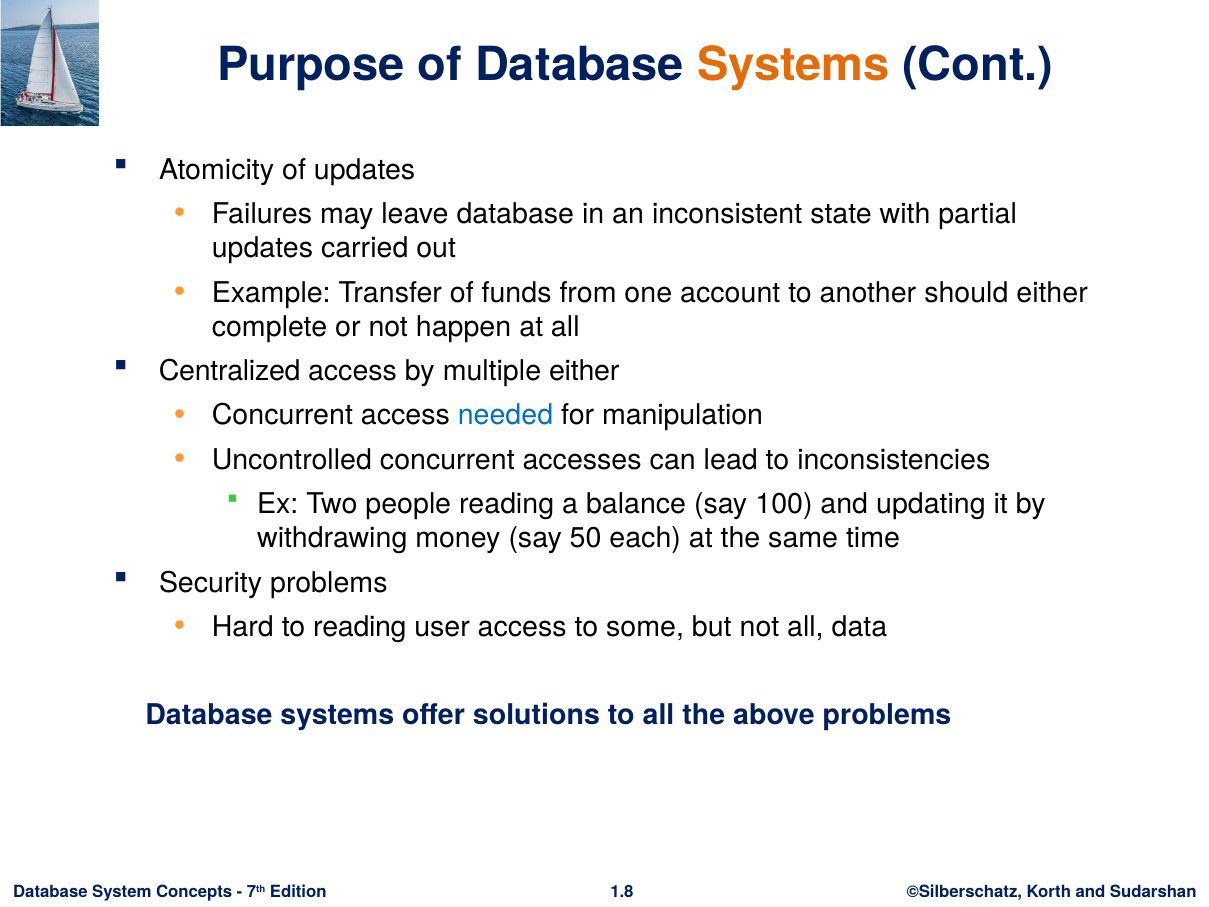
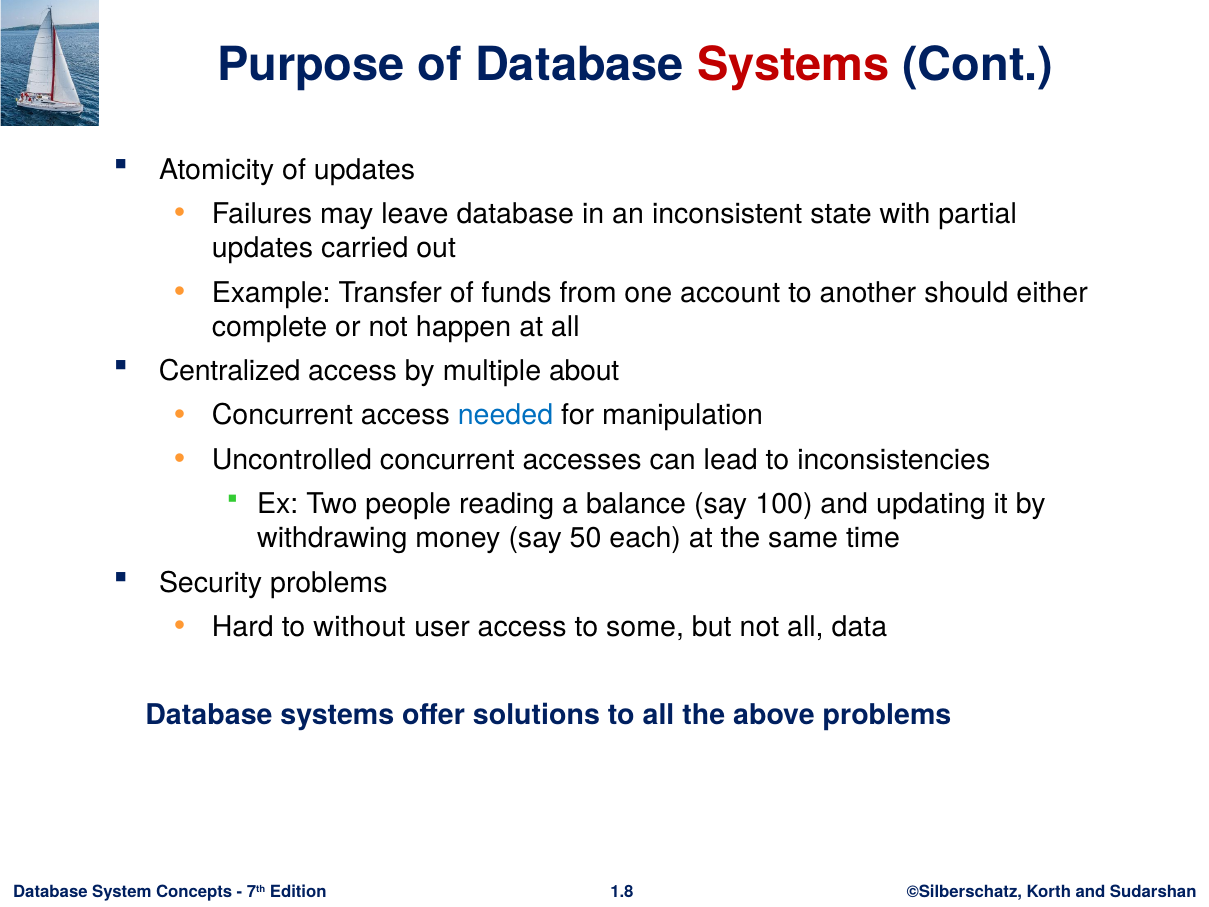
Systems colour: orange -> red (793, 65)
multiple either: either -> about (584, 371)
to reading: reading -> without (360, 627)
